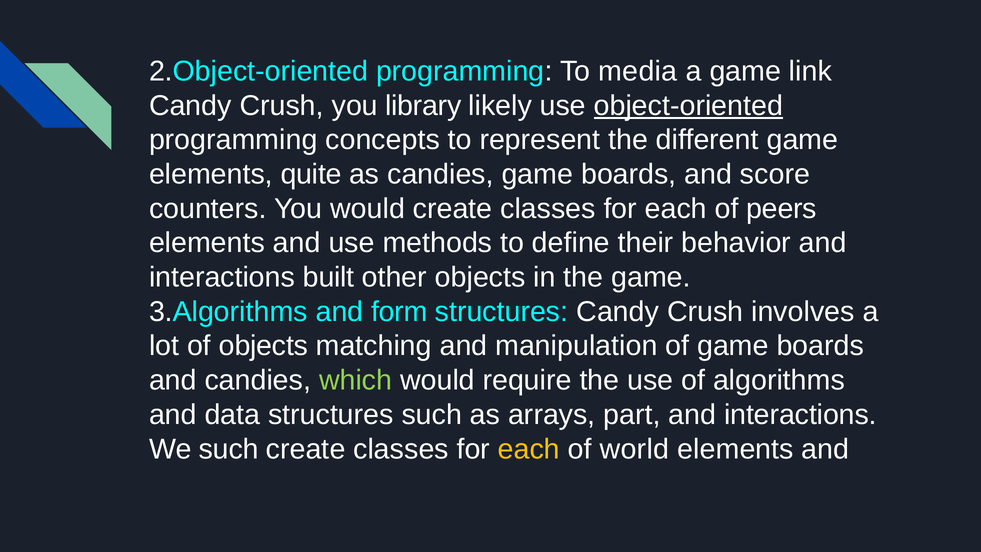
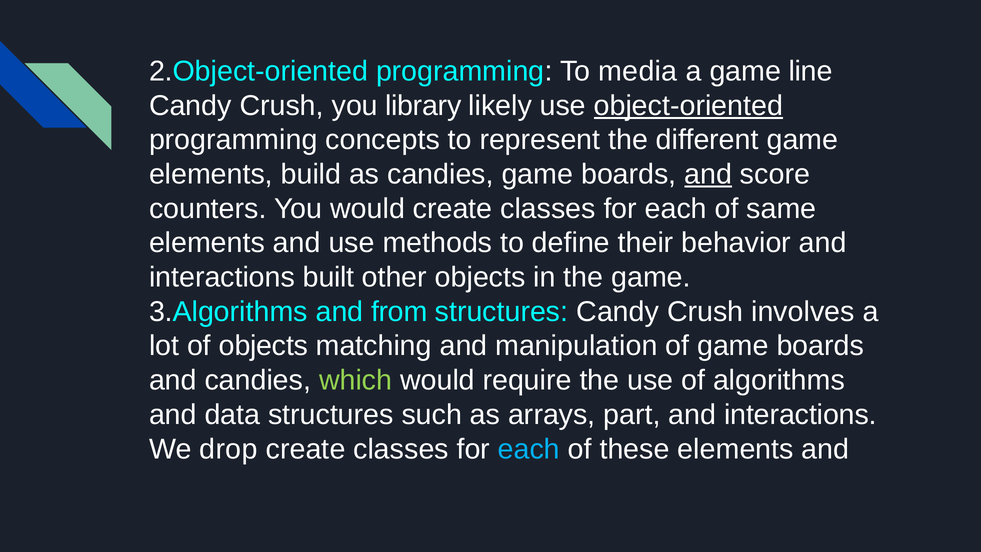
link: link -> line (811, 71)
quite: quite -> build (311, 174)
and underline: none -> present (708, 174)
peers: peers -> same (781, 209)
form: form -> from (399, 312)
We such: such -> drop (228, 449)
each colour: yellow -> light blue (529, 449)
world: world -> these (635, 449)
